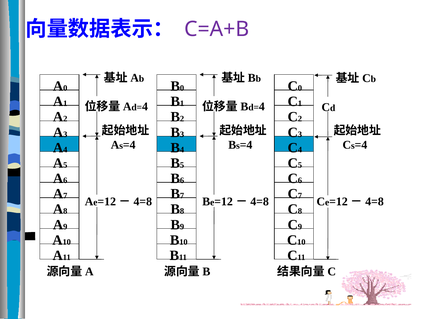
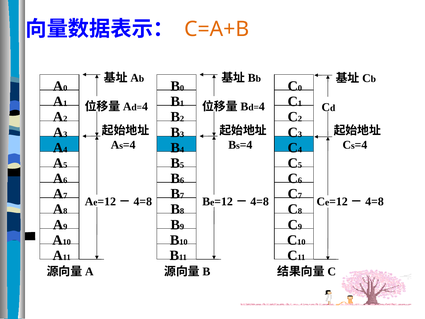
C=A+B colour: purple -> orange (217, 29)
